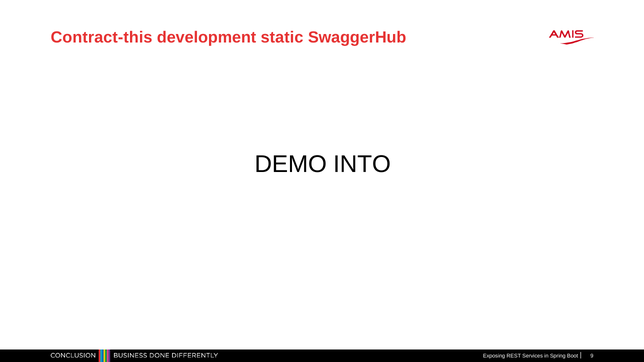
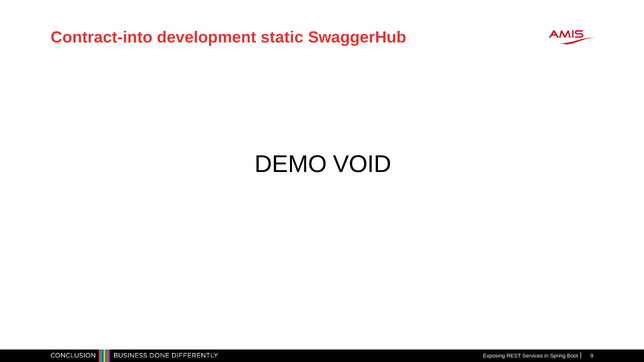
Contract-this: Contract-this -> Contract-into (102, 38)
INTO: INTO -> VOID (362, 164)
